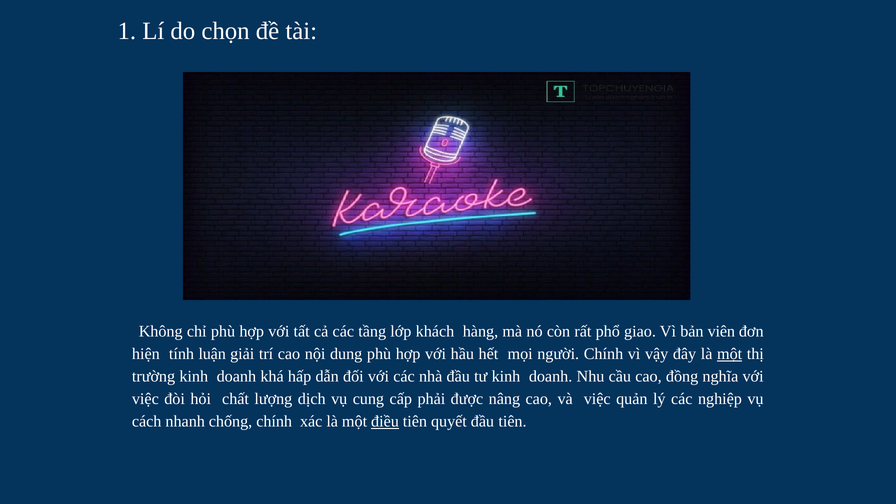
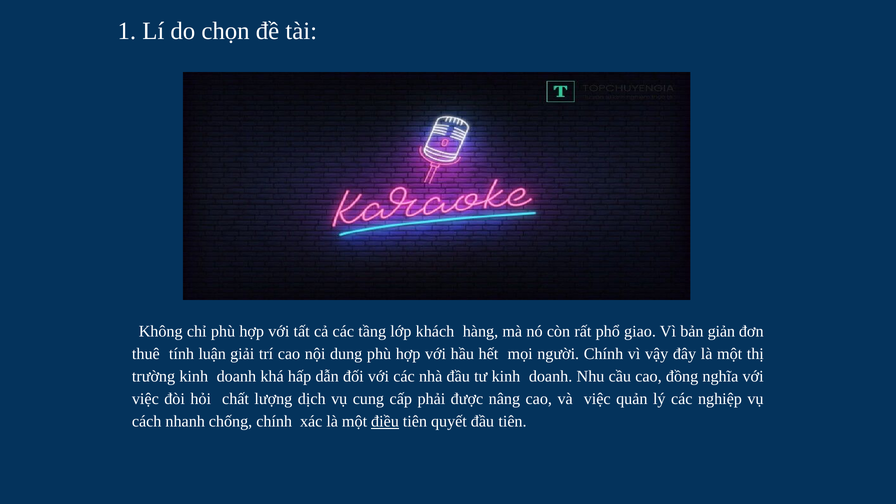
viên: viên -> giản (721, 332)
hiện: hiện -> thuê (146, 354)
một underline: present -> none (730, 354)
